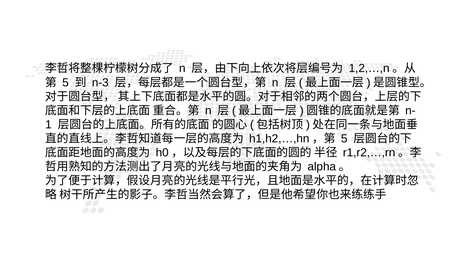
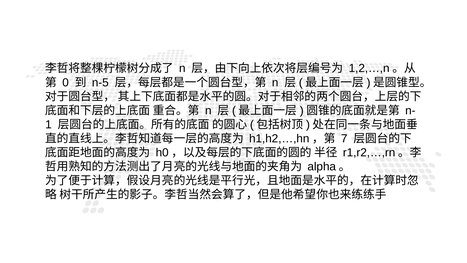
5: 5 -> 0 (66, 82)
n-3: n-3 -> n-5 (100, 82)
5: 5 -> 7 (344, 138)
